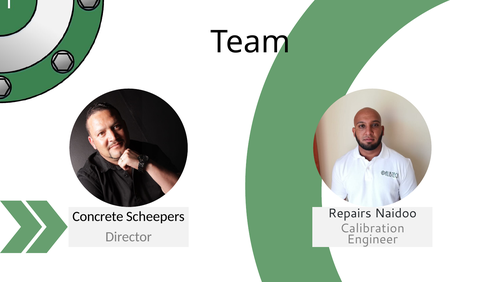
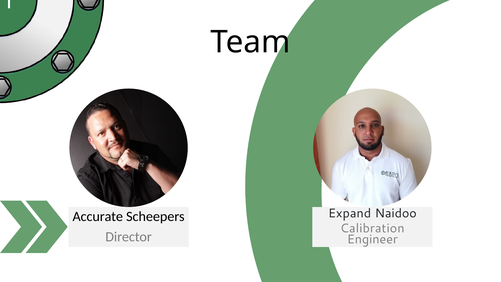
Repairs: Repairs -> Expand (350, 213)
Concrete: Concrete -> Accurate (98, 216)
